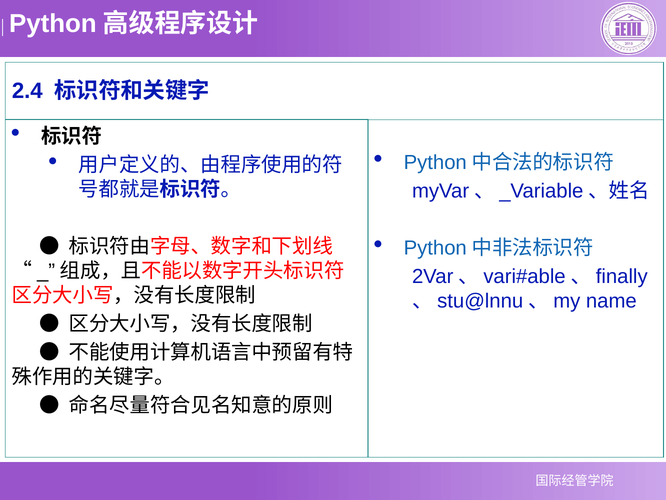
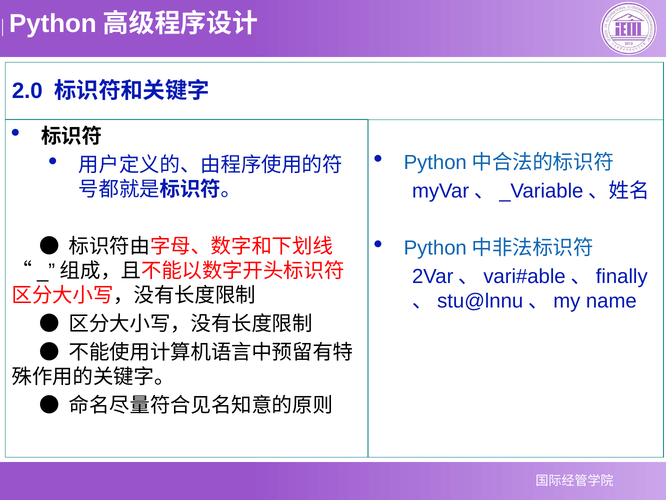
2.4: 2.4 -> 2.0 (27, 91)
